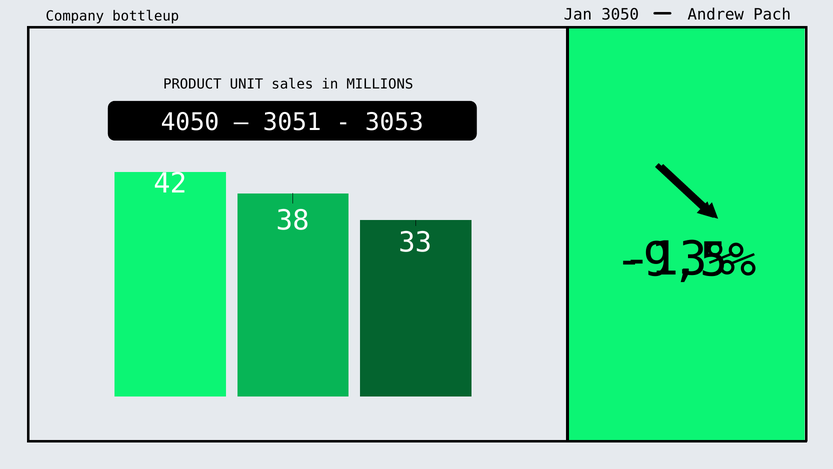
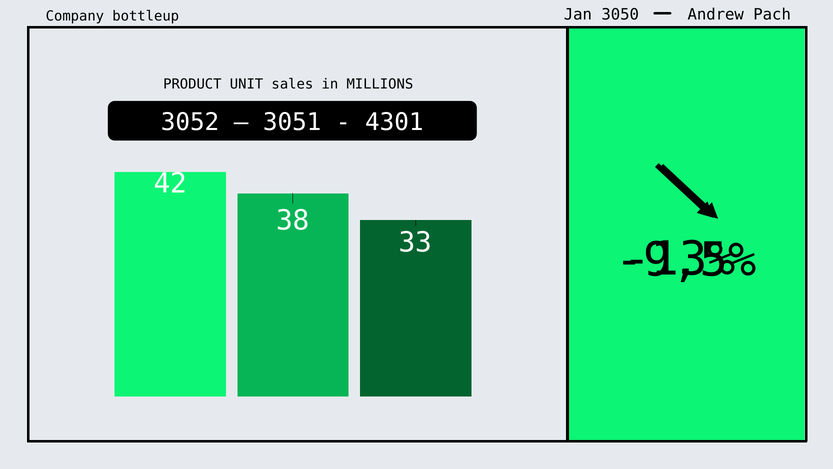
4050: 4050 -> 3052 (190, 122)
3053: 3053 -> 4301 (394, 122)
